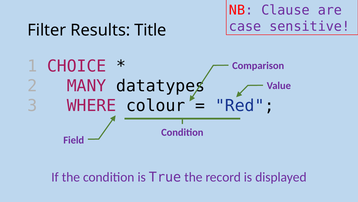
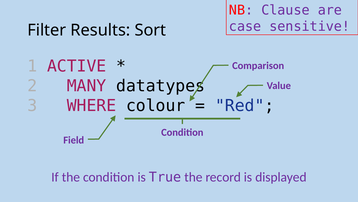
Title: Title -> Sort (150, 30)
CHOICE: CHOICE -> ACTIVE (77, 66)
